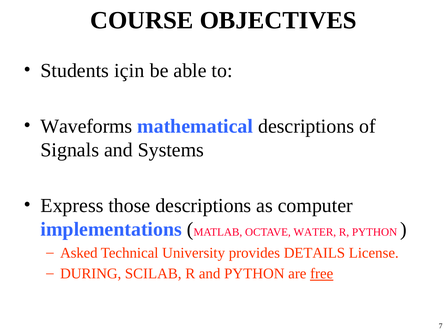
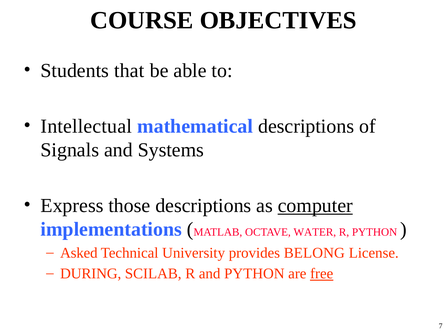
için: için -> that (129, 71)
Waveforms: Waveforms -> Intellectual (86, 126)
computer underline: none -> present (315, 206)
DETAILS: DETAILS -> BELONG (314, 253)
